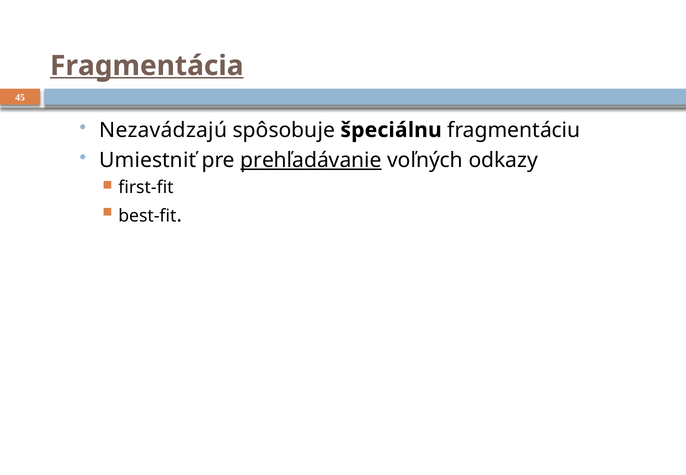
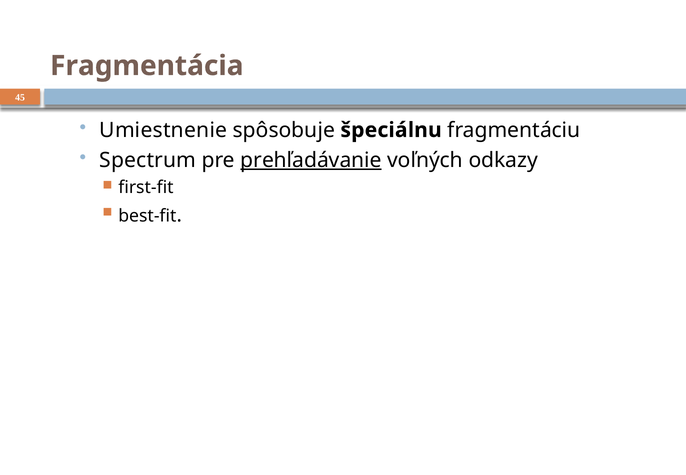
Fragmentácia underline: present -> none (147, 66)
Nezavádzajú: Nezavádzajú -> Umiestnenie (163, 130)
Umiestniť: Umiestniť -> Spectrum (148, 160)
